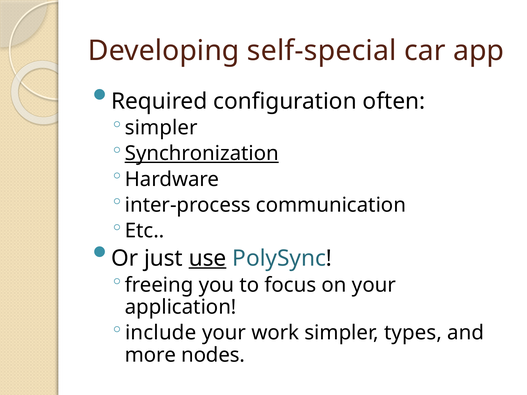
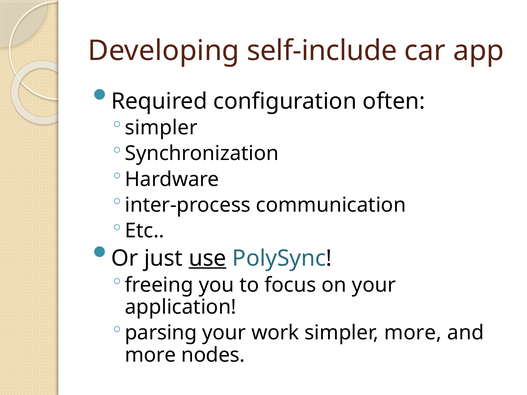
self-special: self-special -> self-include (322, 51)
Synchronization underline: present -> none (202, 154)
include: include -> parsing (161, 333)
simpler types: types -> more (413, 333)
